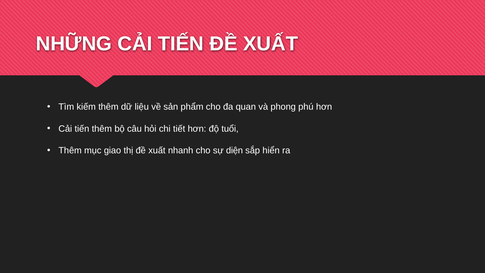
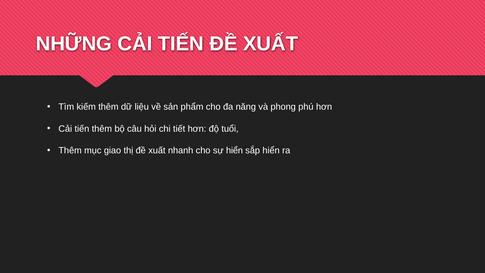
quan: quan -> năng (246, 107)
sự diện: diện -> hiển (234, 150)
